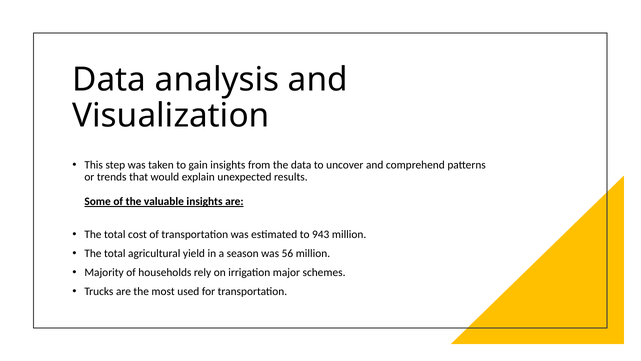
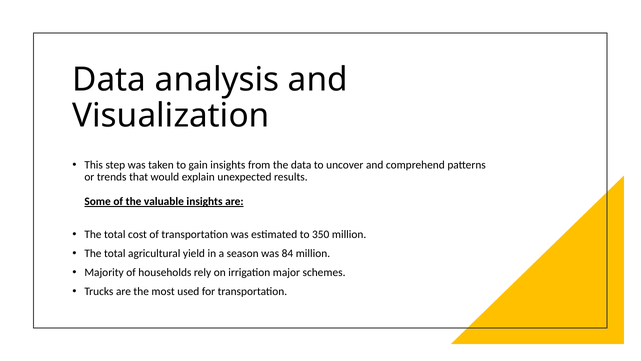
943: 943 -> 350 (321, 234)
56: 56 -> 84 (287, 253)
